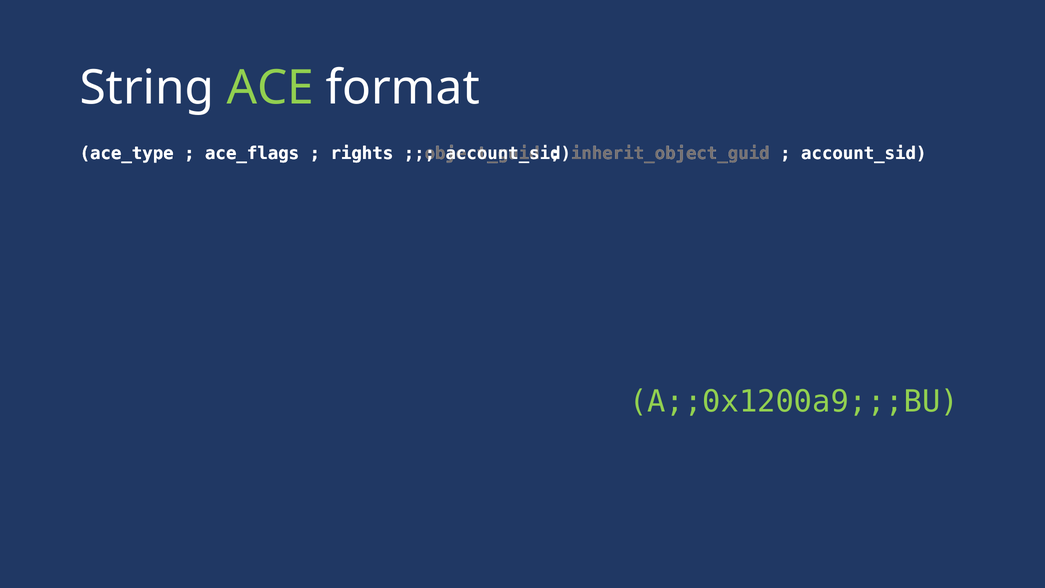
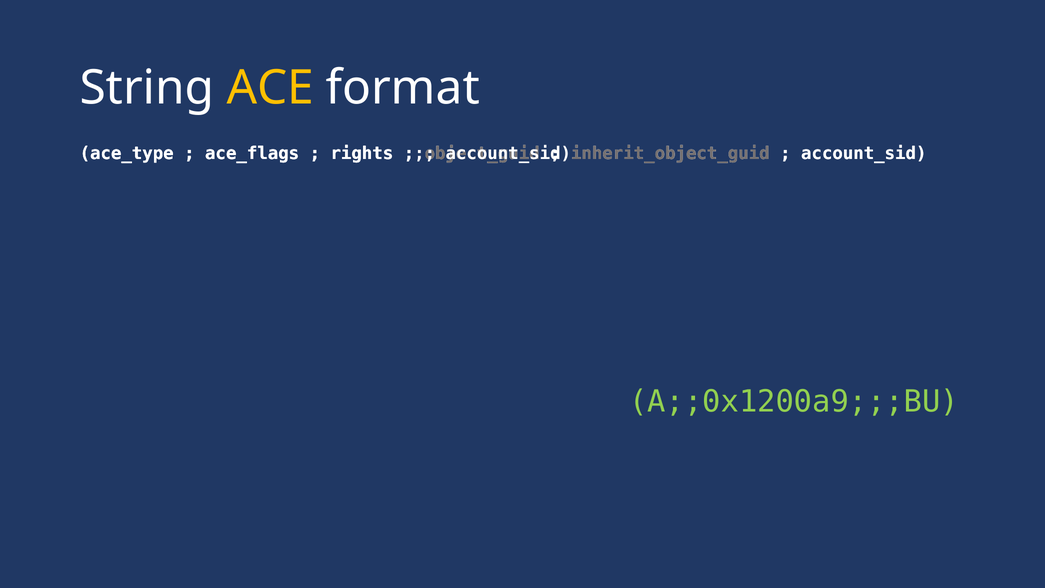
ACE colour: light green -> yellow (270, 88)
